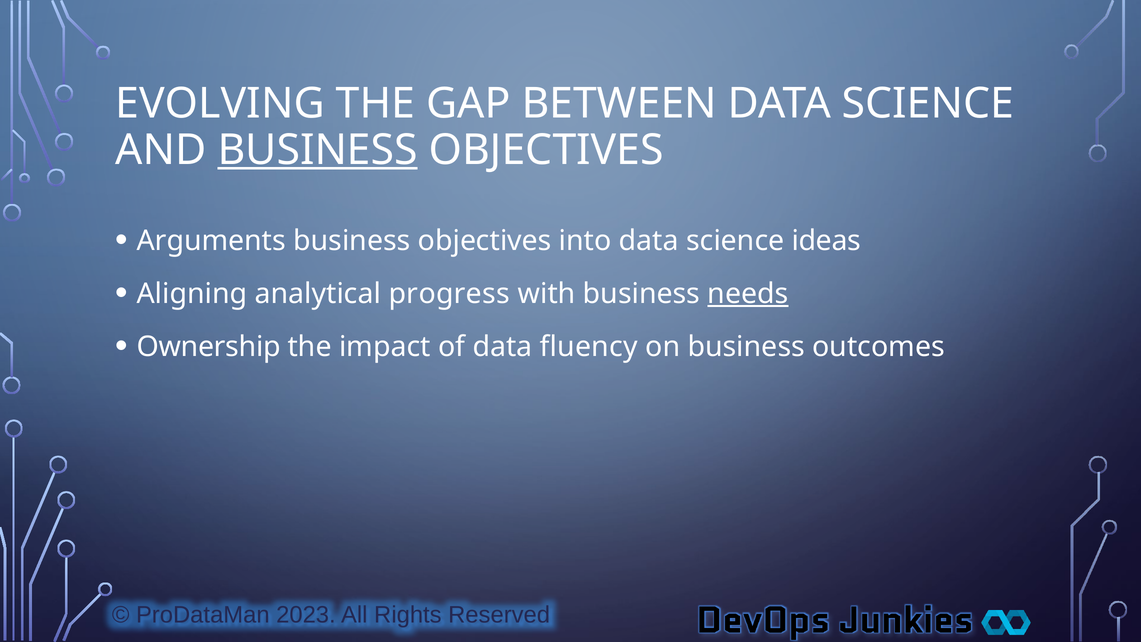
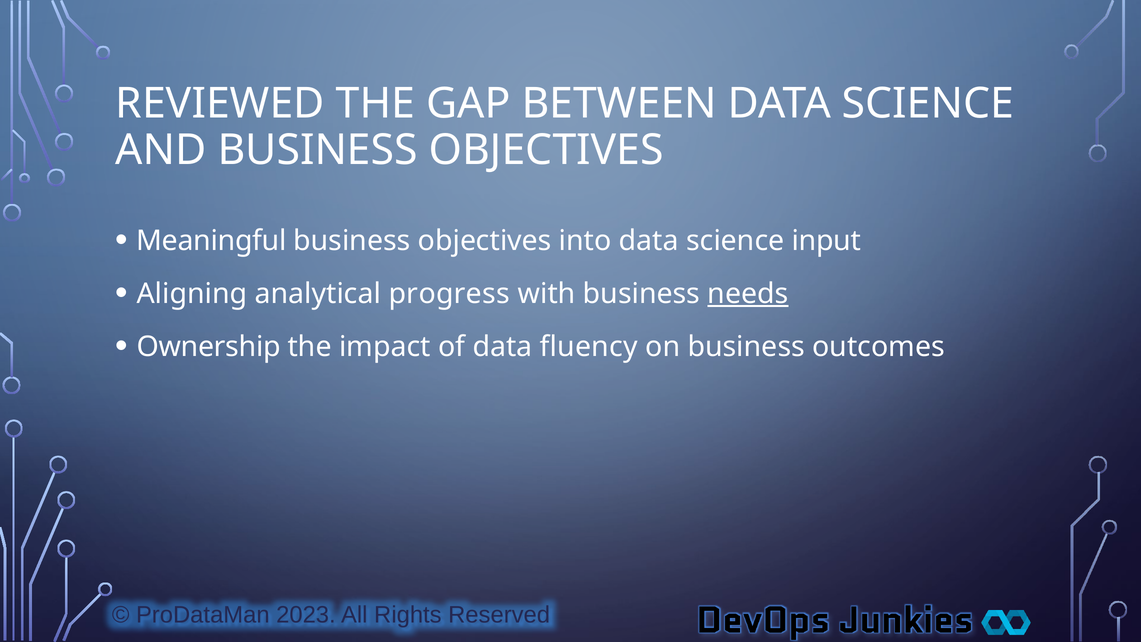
EVOLVING: EVOLVING -> REVIEWED (220, 104)
BUSINESS underline: present -> none (318, 150)
Arguments: Arguments -> Meaningful (211, 241)
ideas: ideas -> input (826, 241)
